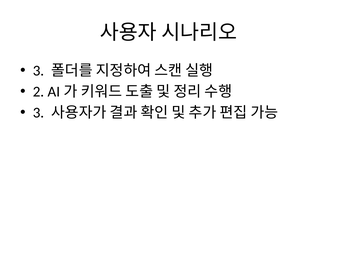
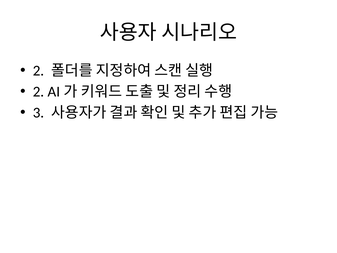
3: 3 -> 2 (39, 71)
